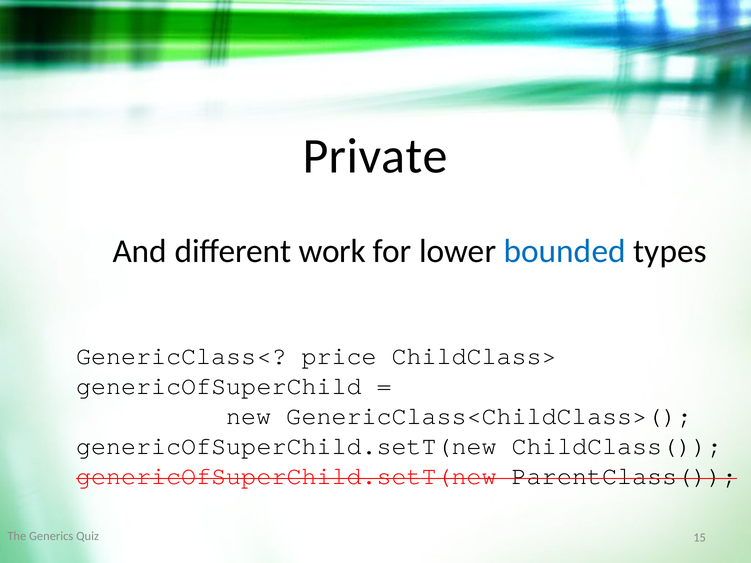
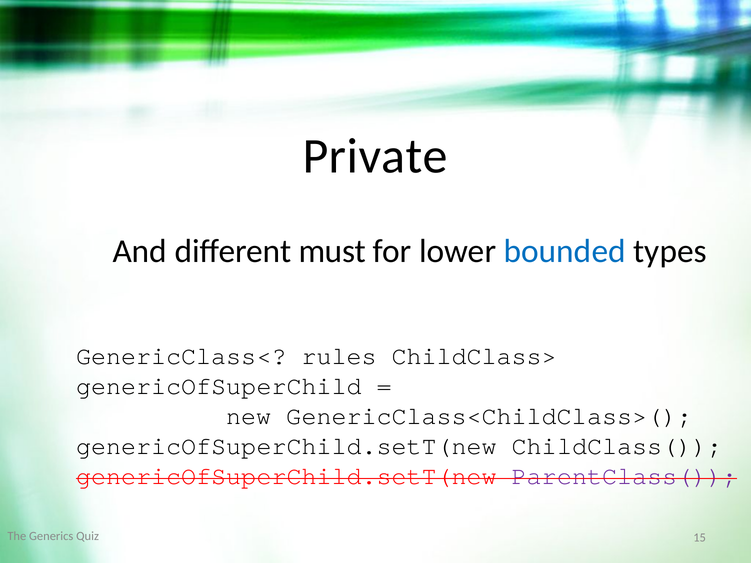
work: work -> must (332, 251)
price: price -> rules (339, 356)
ParentClass( colour: black -> purple (625, 476)
